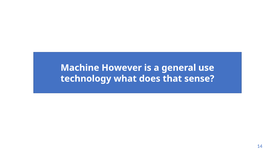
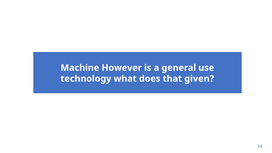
sense: sense -> given (199, 79)
